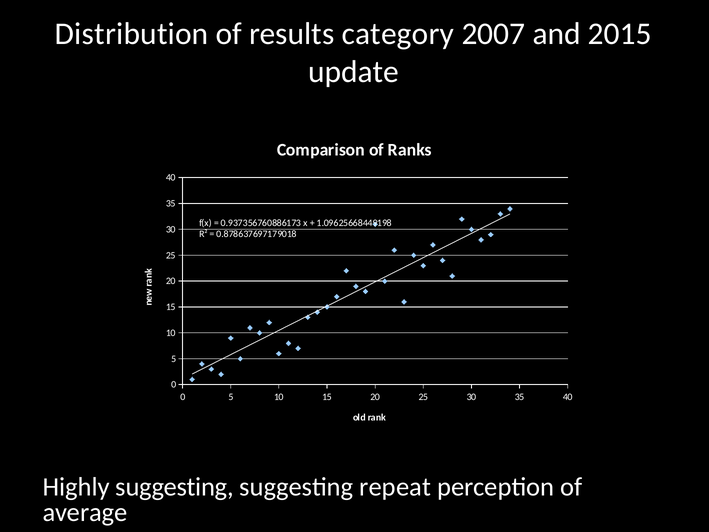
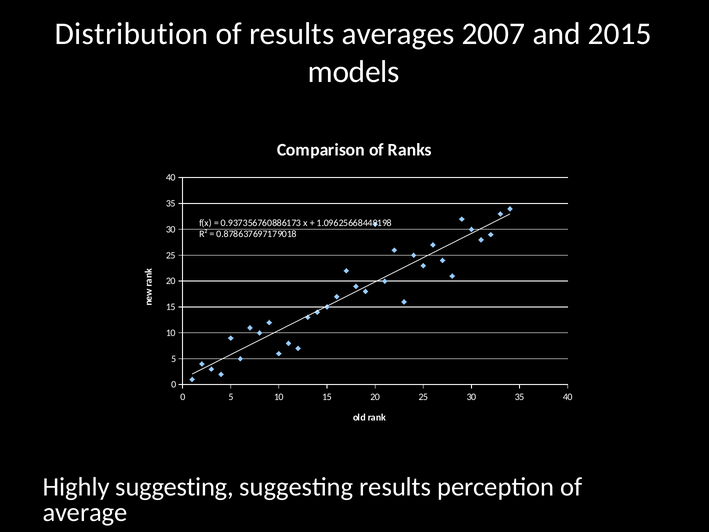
category: category -> averages (398, 34)
update: update -> models (354, 72)
suggesting repeat: repeat -> results (395, 487)
